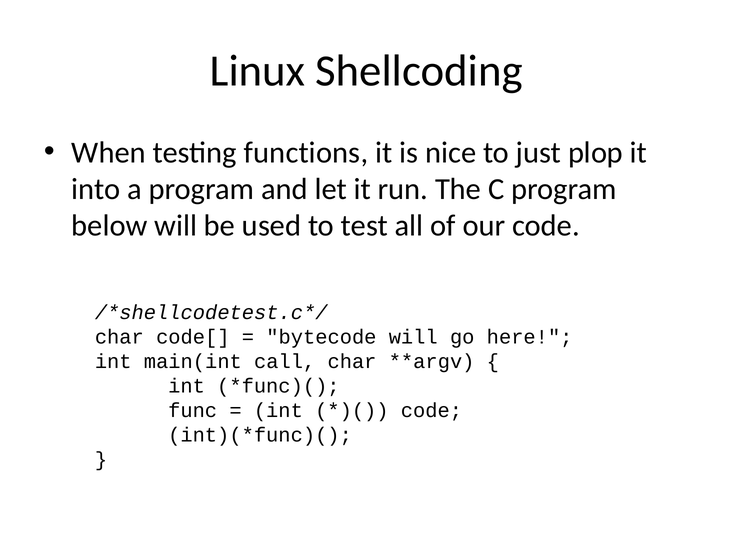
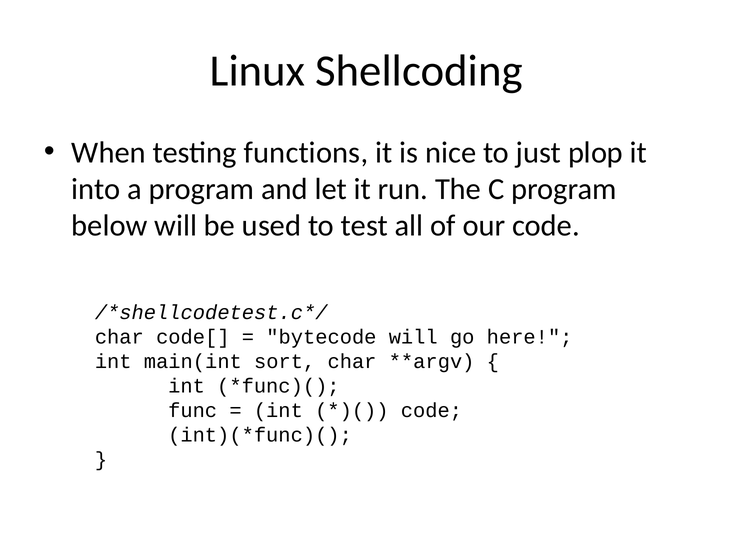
call: call -> sort (285, 361)
